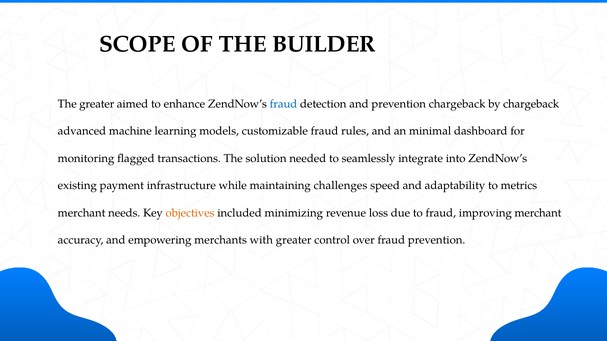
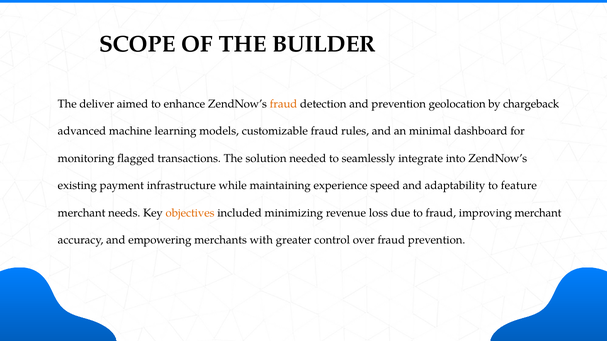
The greater: greater -> deliver (97, 104)
fraud colour: blue -> orange (284, 104)
prevention chargeback: chargeback -> geolocation (457, 104)
challenges: challenges -> experience (341, 186)
metrics: metrics -> feature (519, 186)
